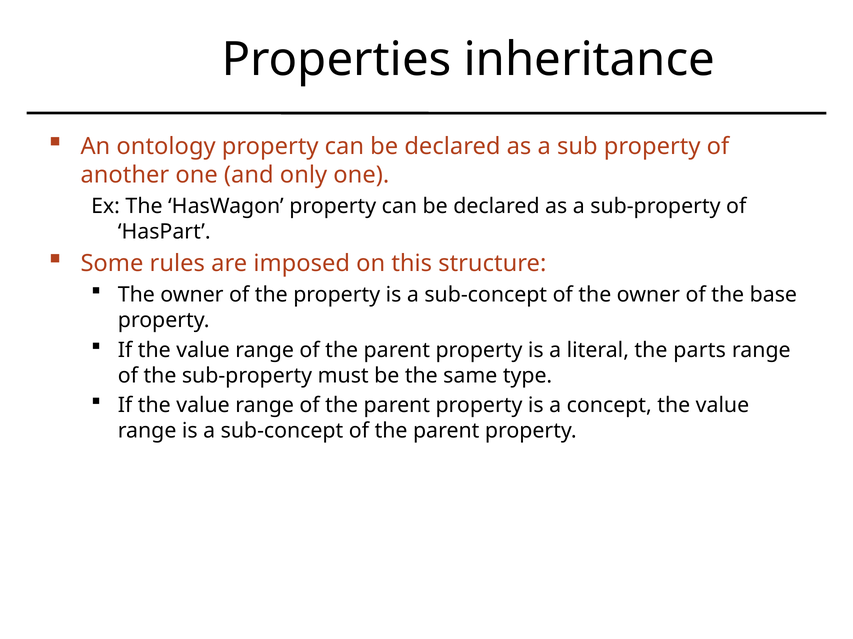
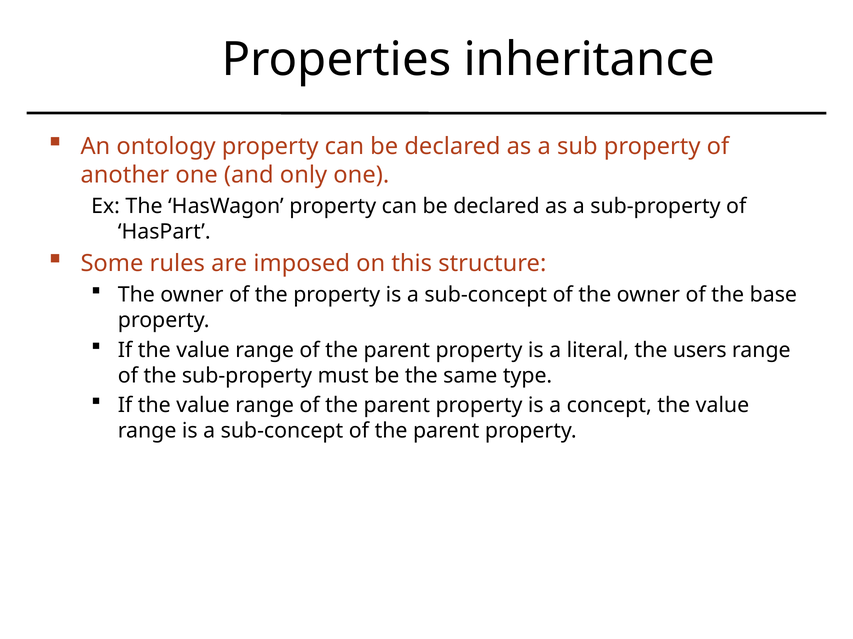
parts: parts -> users (700, 350)
